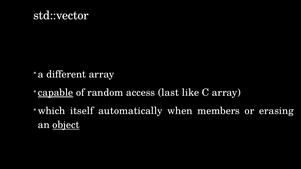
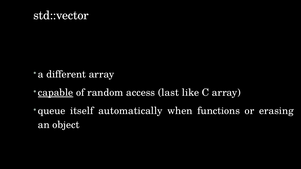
which: which -> queue (52, 111)
members: members -> functions (219, 111)
object underline: present -> none (66, 125)
